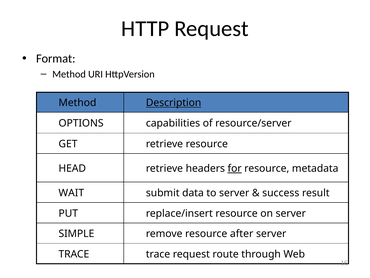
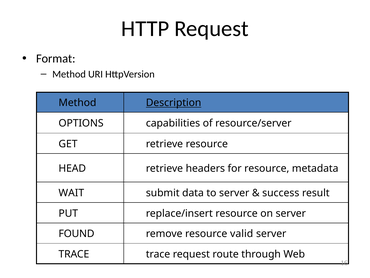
for underline: present -> none (235, 168)
SIMPLE: SIMPLE -> FOUND (76, 233)
after: after -> valid (242, 233)
